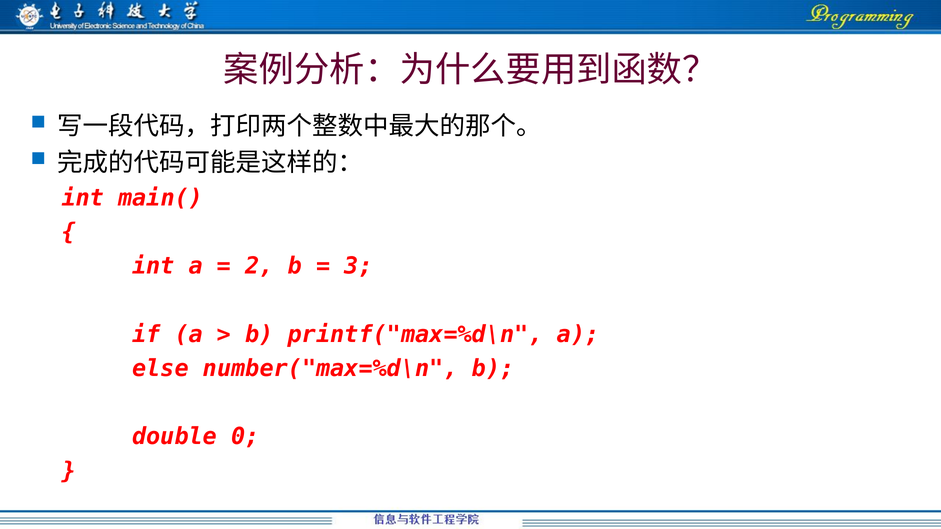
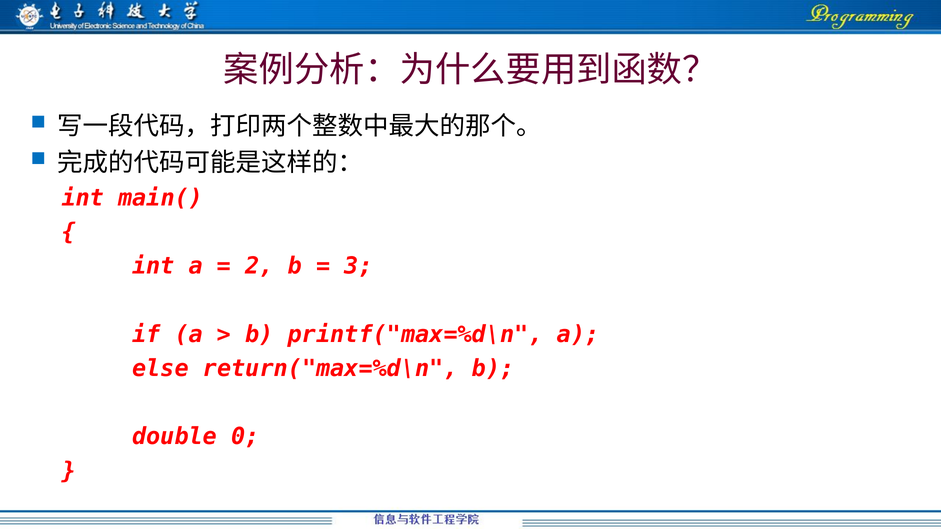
number("max=%d\n: number("max=%d\n -> return("max=%d\n (330, 369)
